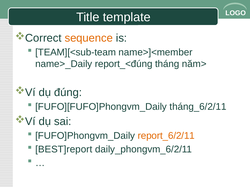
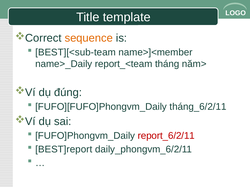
TEAM][<sub-team: TEAM][<sub-team -> BEST][<sub-team (76, 52)
report_<đúng: report_<đúng -> report_<team (124, 64)
report_6/2/11 colour: orange -> red (166, 136)
